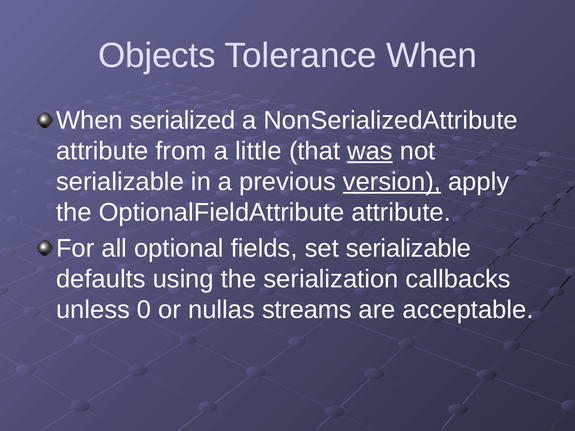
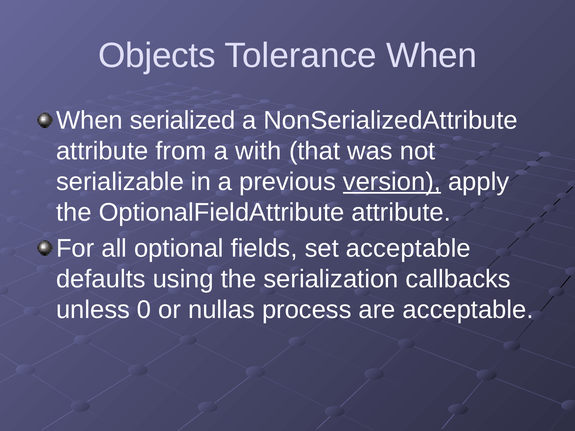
little: little -> with (258, 151)
was underline: present -> none (370, 151)
set serializable: serializable -> acceptable (408, 248)
streams: streams -> process (307, 310)
